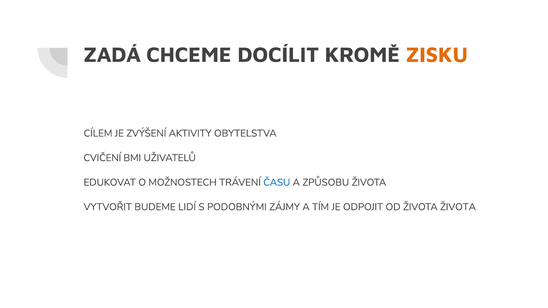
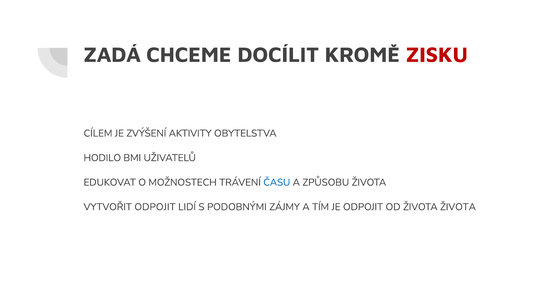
ZISKU colour: orange -> red (437, 55)
CVIČENÍ: CVIČENÍ -> HODILO (102, 158)
VYTVOŘIT BUDEME: BUDEME -> ODPOJIT (155, 207)
